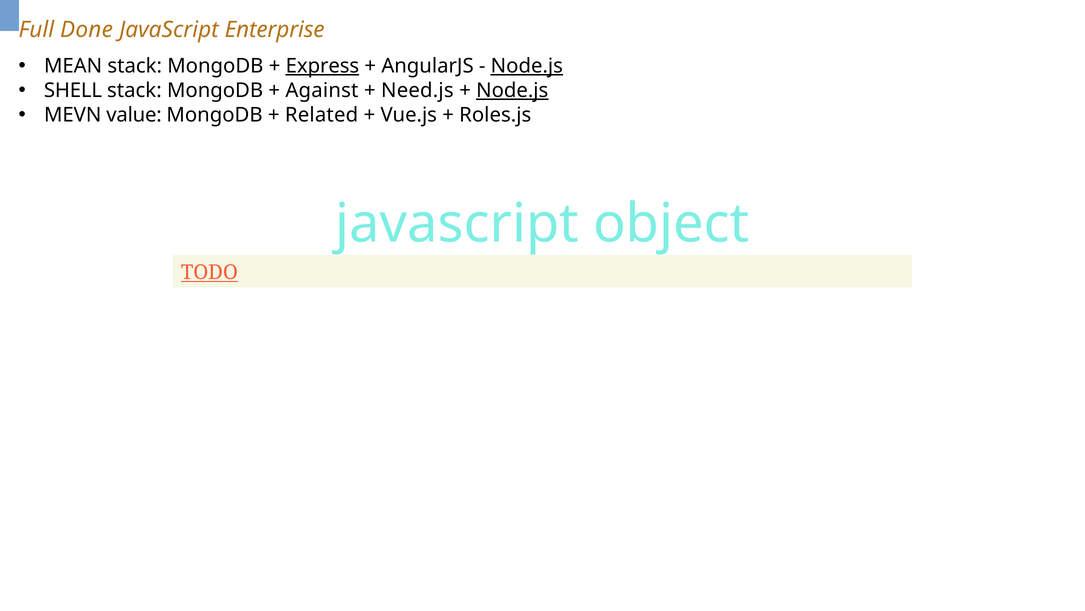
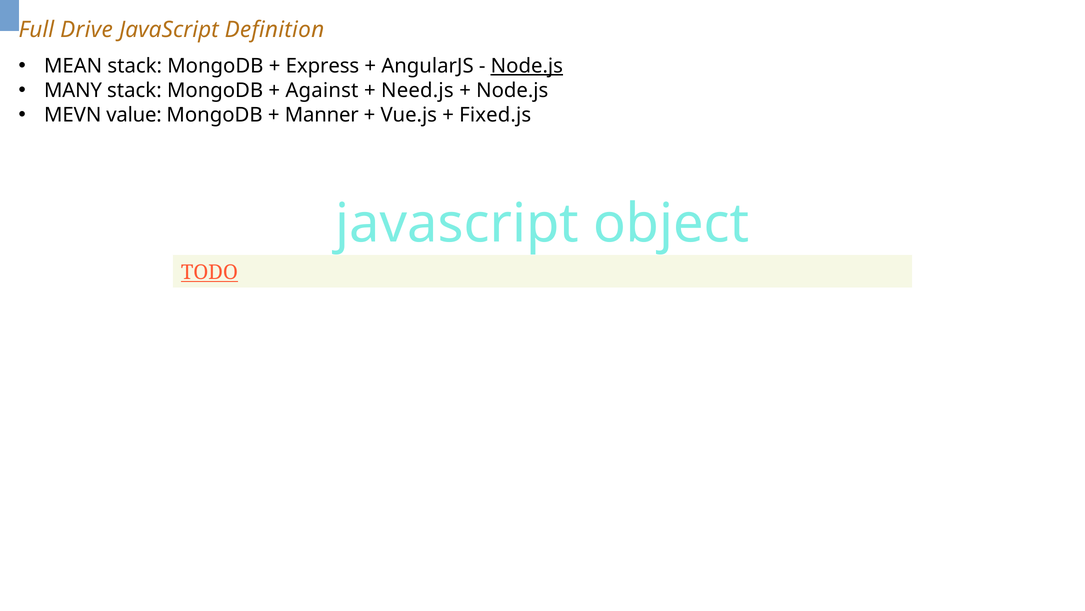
Done: Done -> Drive (87, 30)
Enterprise: Enterprise -> Definition (274, 30)
Express underline: present -> none (322, 66)
SHELL: SHELL -> MANY (73, 90)
Node.js underline: present -> none (512, 90)
Related: Related -> Manner (322, 115)
Roles.js: Roles.js -> Fixed.js (495, 115)
